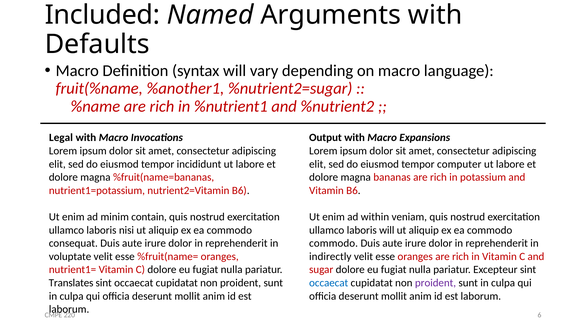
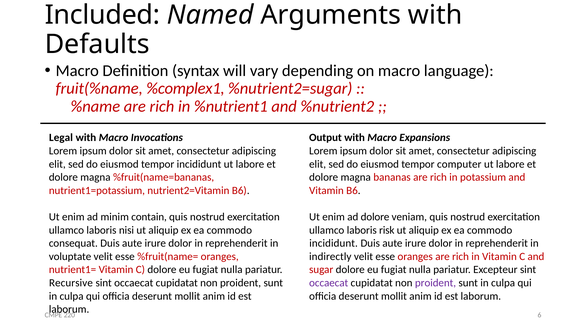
%another1: %another1 -> %complex1 (185, 88)
ad within: within -> dolore (375, 217)
laboris will: will -> risk (387, 230)
commodo: commodo -> incididunt (334, 243)
Translates: Translates -> Recursive (71, 283)
occaecat colour: blue -> purple (329, 283)
